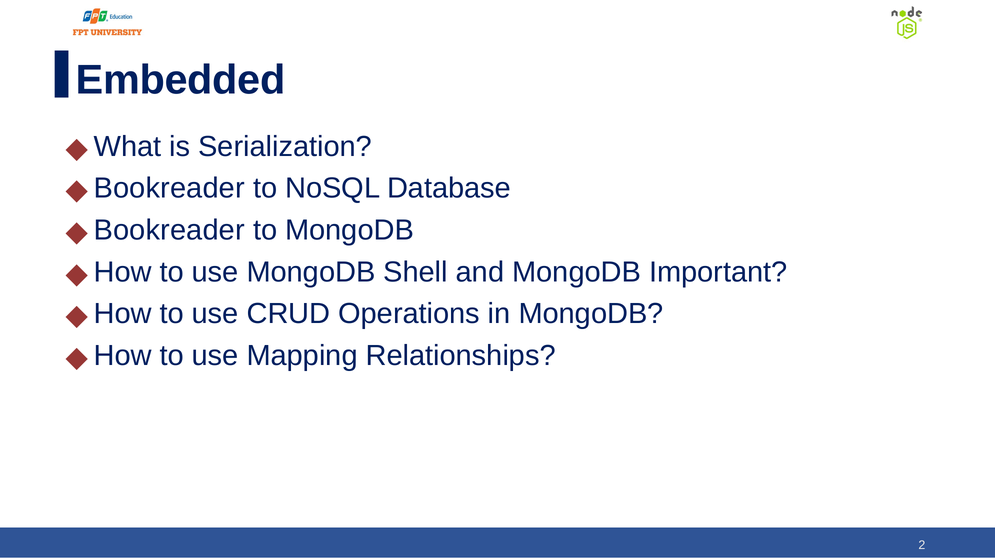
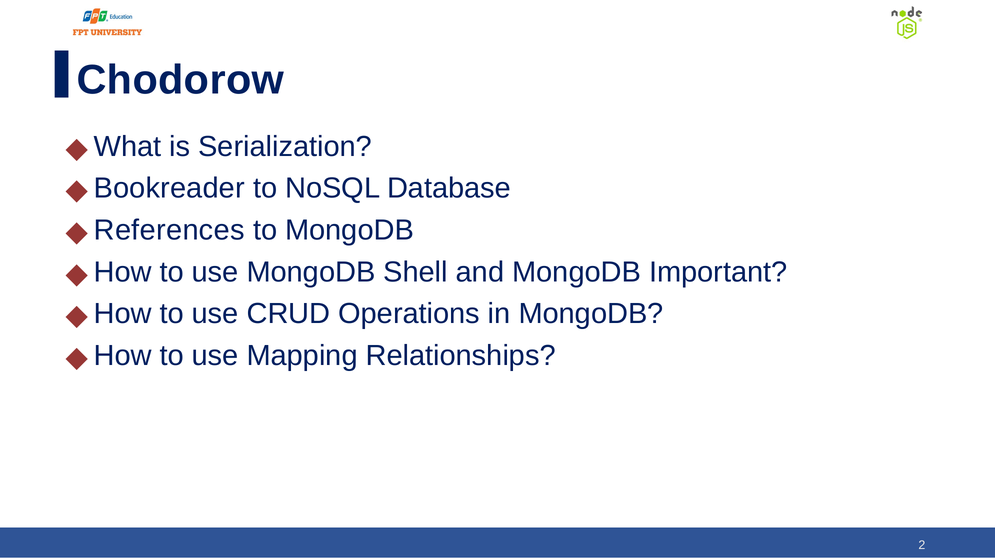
Embedded: Embedded -> Chodorow (180, 80)
Bookreader: Bookreader -> References (169, 230)
